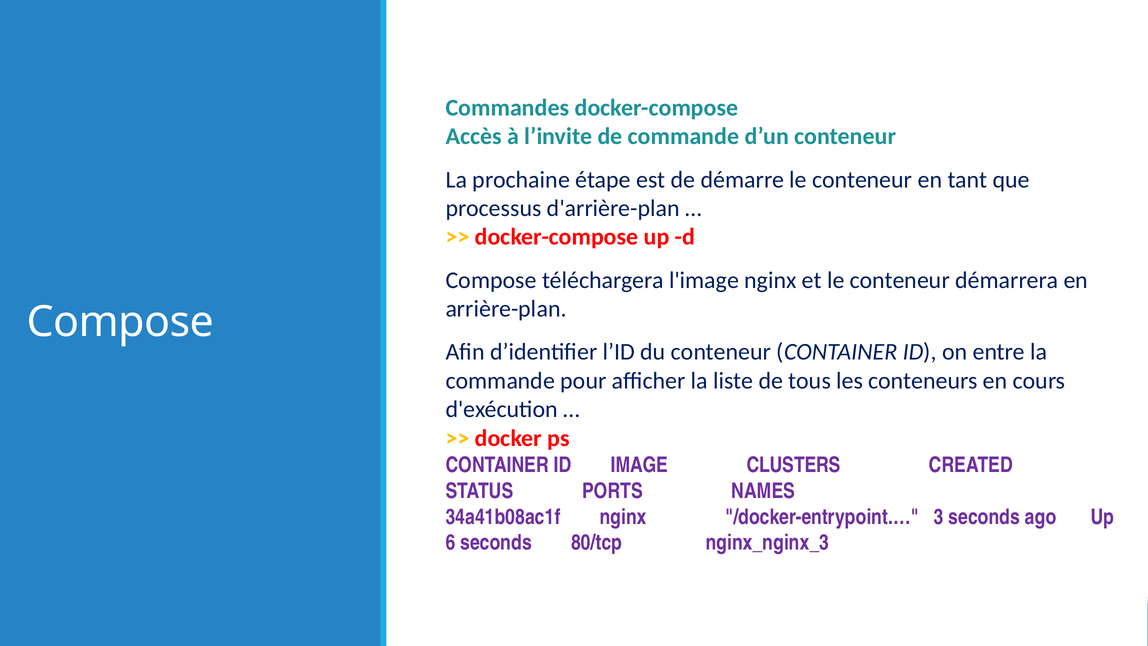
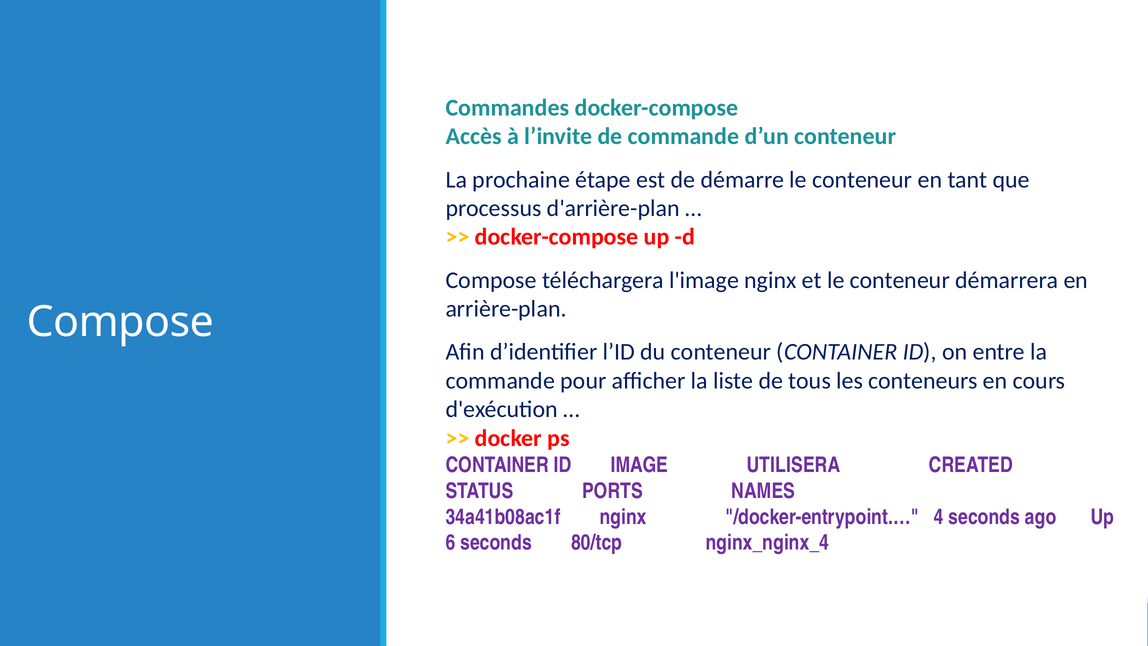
CLUSTERS: CLUSTERS -> UTILISERA (794, 465)
3: 3 -> 4 (939, 517)
nginx_nginx_3: nginx_nginx_3 -> nginx_nginx_4 (767, 543)
